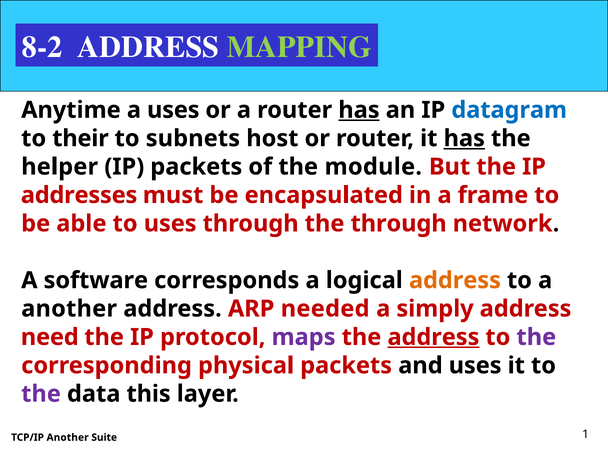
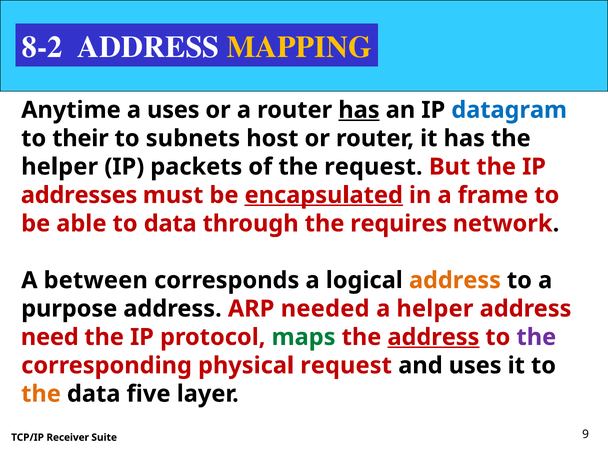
MAPPING colour: light green -> yellow (299, 47)
has underline: present -> none (464, 138)
the module: module -> request (373, 167)
encapsulated underline: none -> present (324, 195)
to uses: uses -> data (170, 224)
the through: through -> requires (399, 224)
software: software -> between (96, 280)
another: another -> purpose (69, 309)
a simply: simply -> helper (435, 309)
maps colour: purple -> green (304, 337)
physical packets: packets -> request (346, 366)
the colour: purple -> orange (41, 394)
this: this -> five (149, 394)
TCP/IP Another: Another -> Receiver (68, 437)
1: 1 -> 9 (586, 434)
